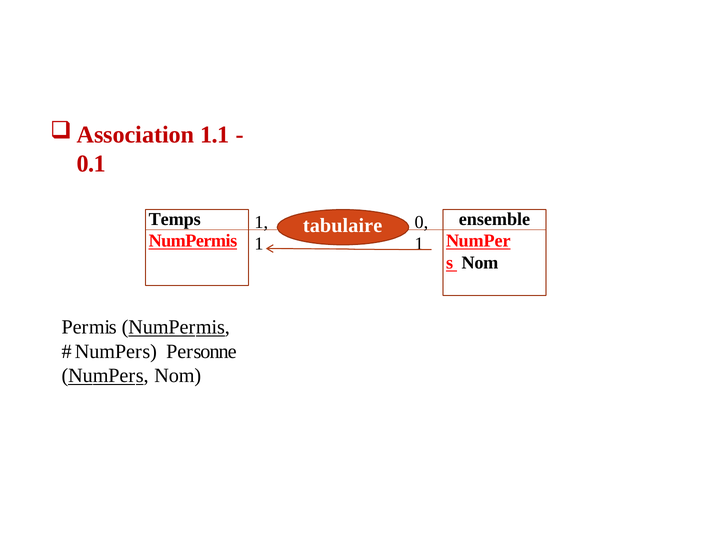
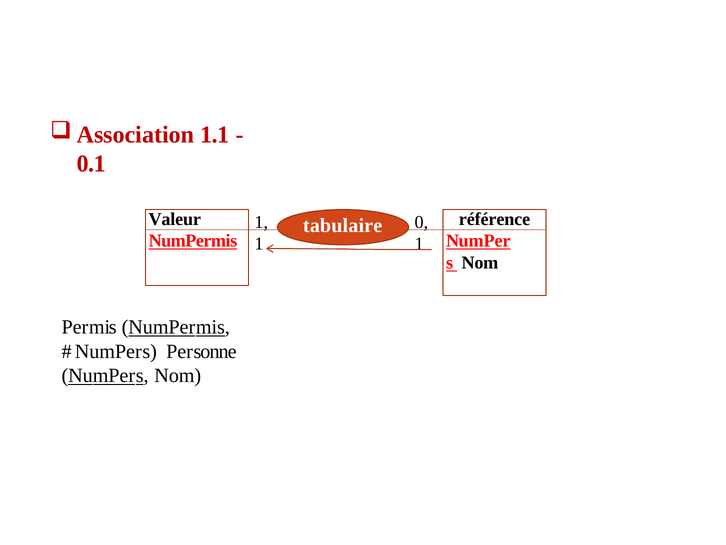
Temps: Temps -> Valeur (175, 219)
ensemble: ensemble -> référence (495, 219)
